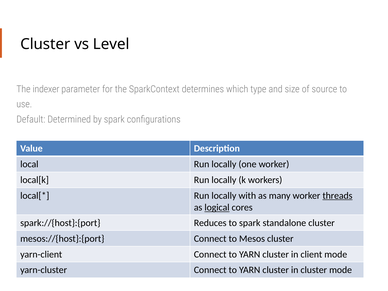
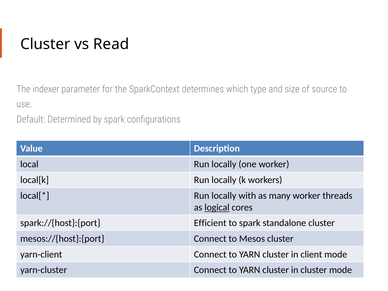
Level: Level -> Read (111, 44)
threads underline: present -> none (337, 196)
Reduces: Reduces -> Efficient (210, 223)
